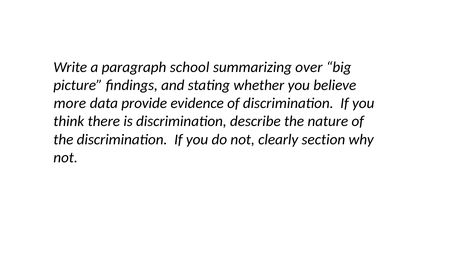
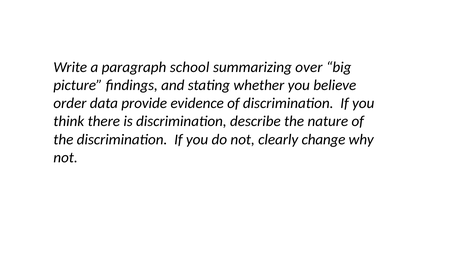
more: more -> order (70, 103)
section: section -> change (324, 140)
